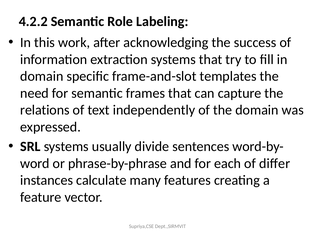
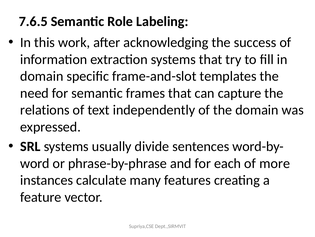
4.2.2: 4.2.2 -> 7.6.5 (33, 21)
diﬀer: diﬀer -> more (275, 163)
